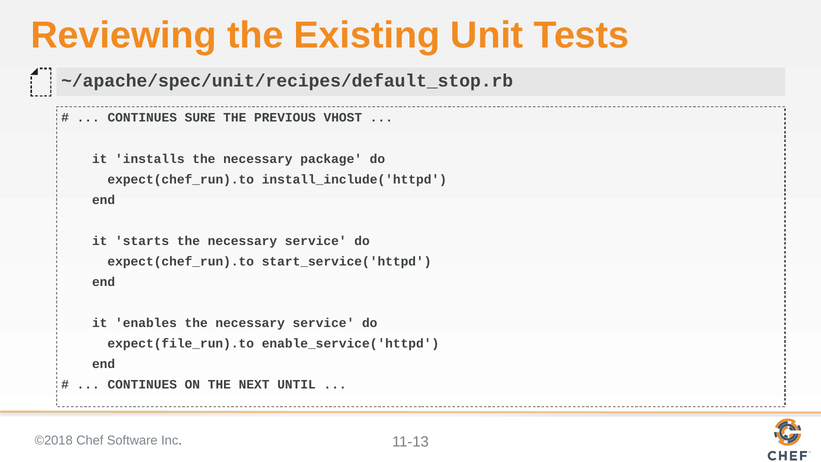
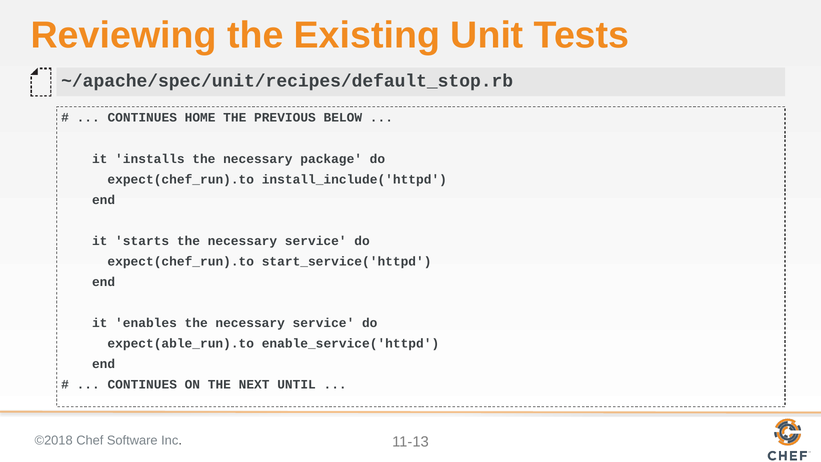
SURE: SURE -> HOME (200, 118)
VHOST: VHOST -> BELOW (343, 118)
expect(file_run).to: expect(file_run).to -> expect(able_run).to (181, 343)
